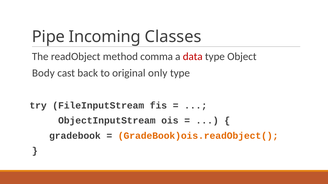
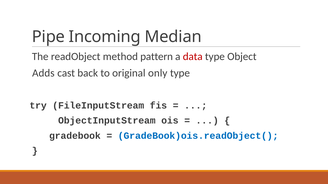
Classes: Classes -> Median (173, 37)
comma: comma -> pattern (157, 57)
Body: Body -> Adds (43, 73)
GradeBook)ois.readObject( colour: orange -> blue (198, 136)
